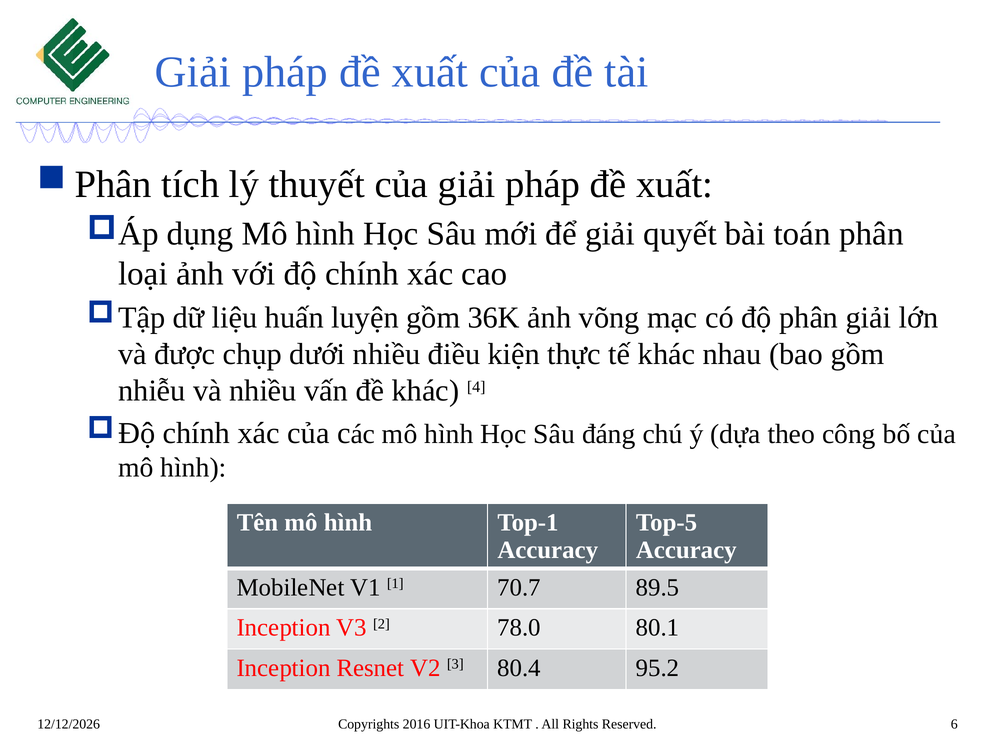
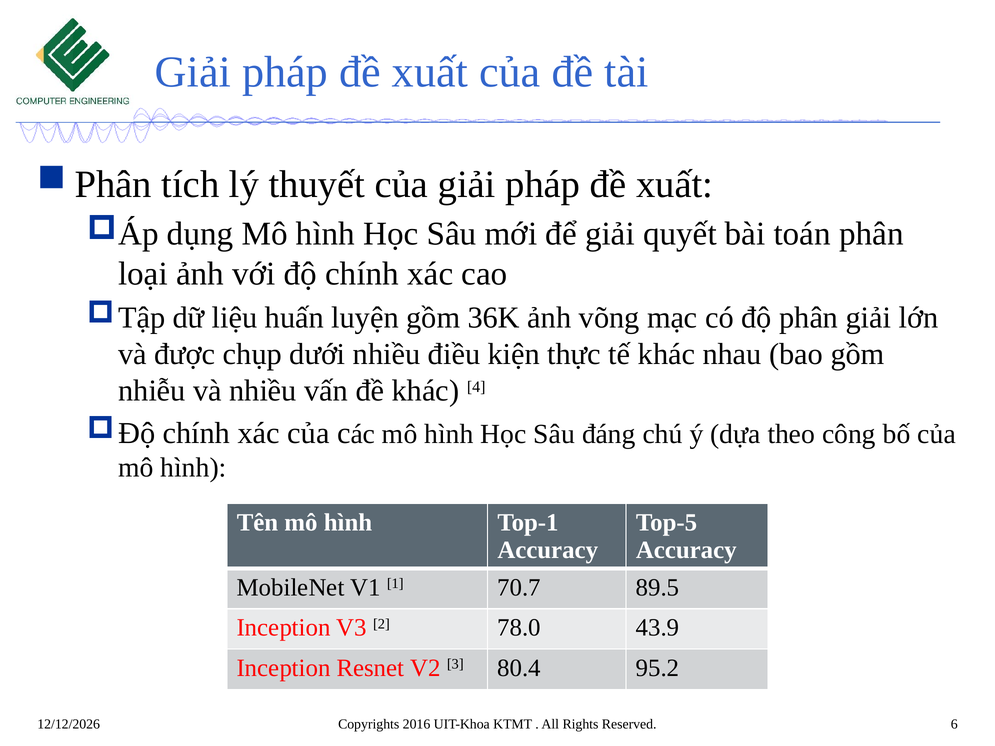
80.1: 80.1 -> 43.9 (658, 628)
